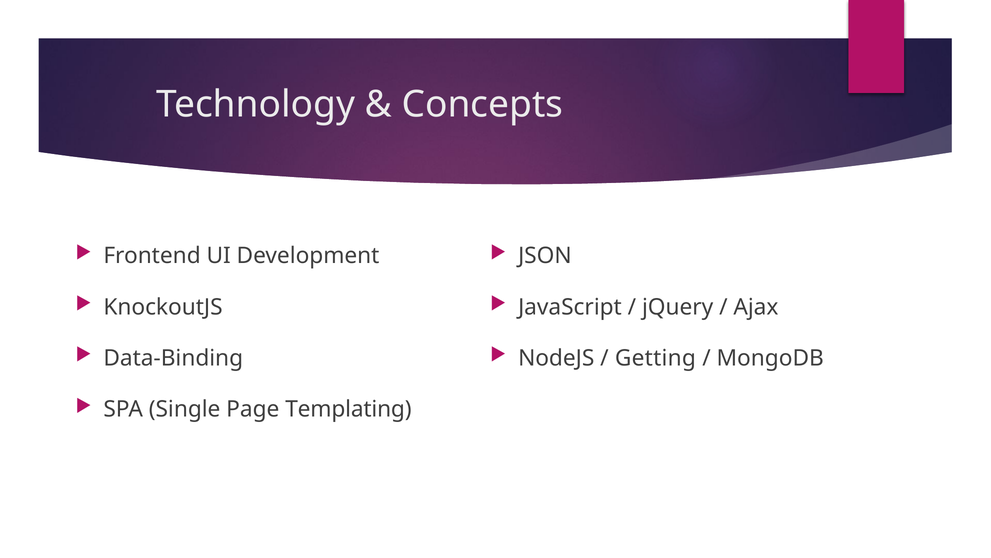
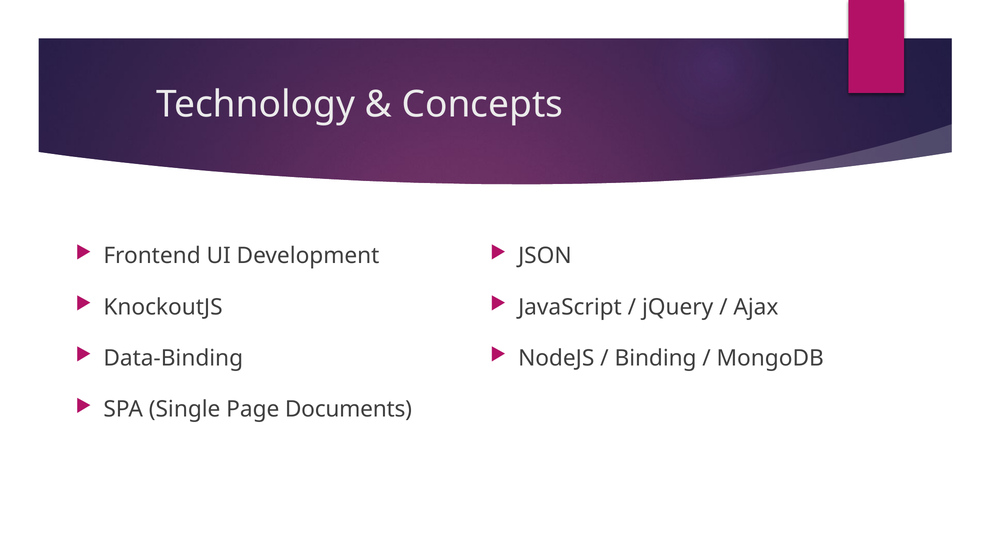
Getting: Getting -> Binding (656, 358)
Templating: Templating -> Documents (348, 409)
